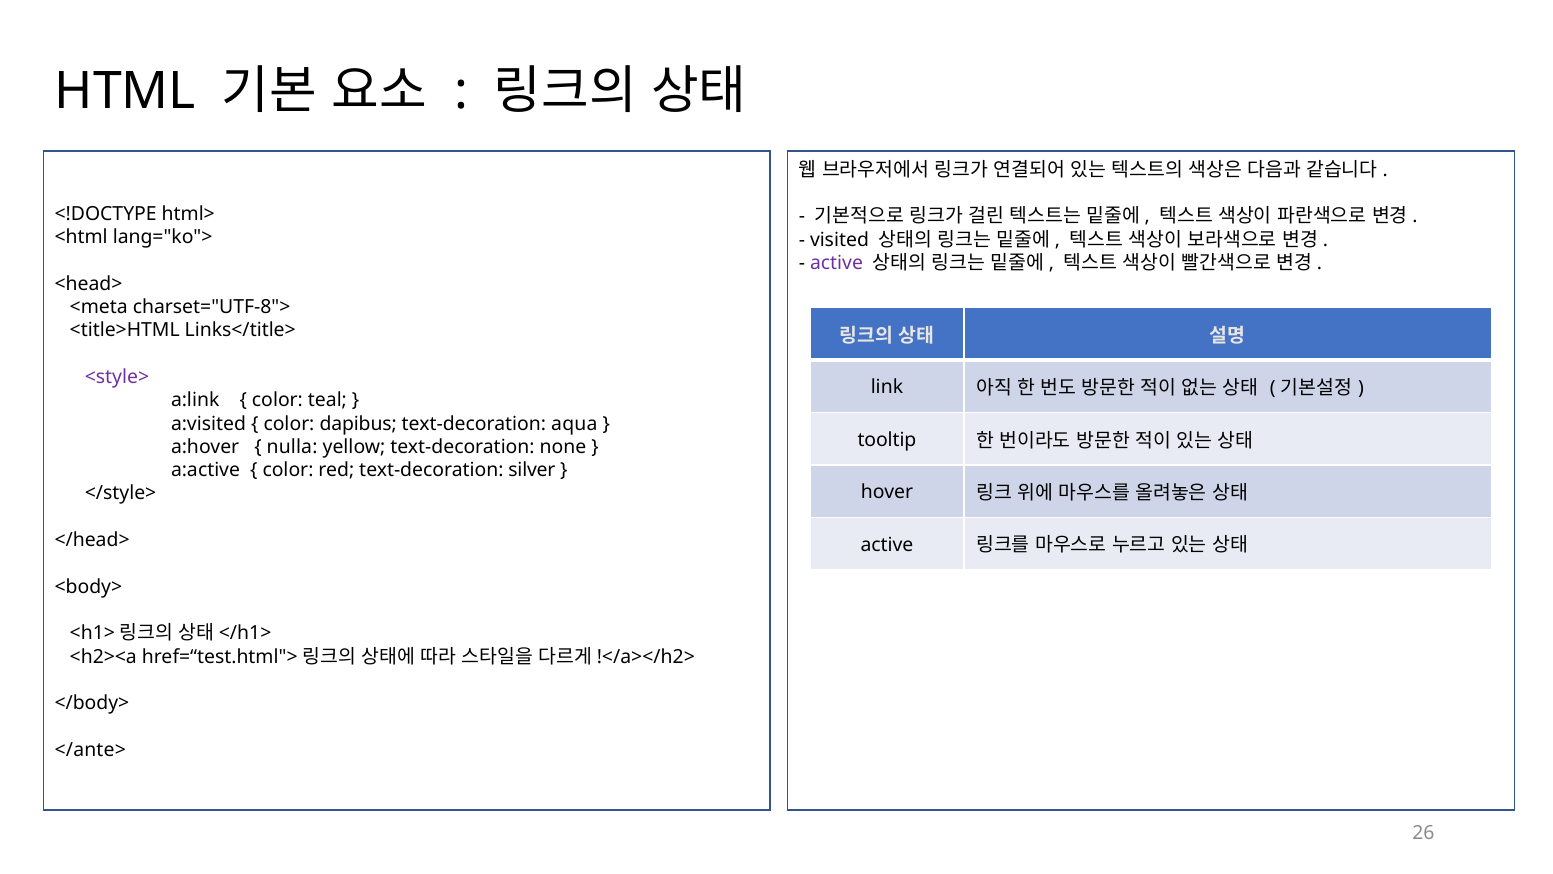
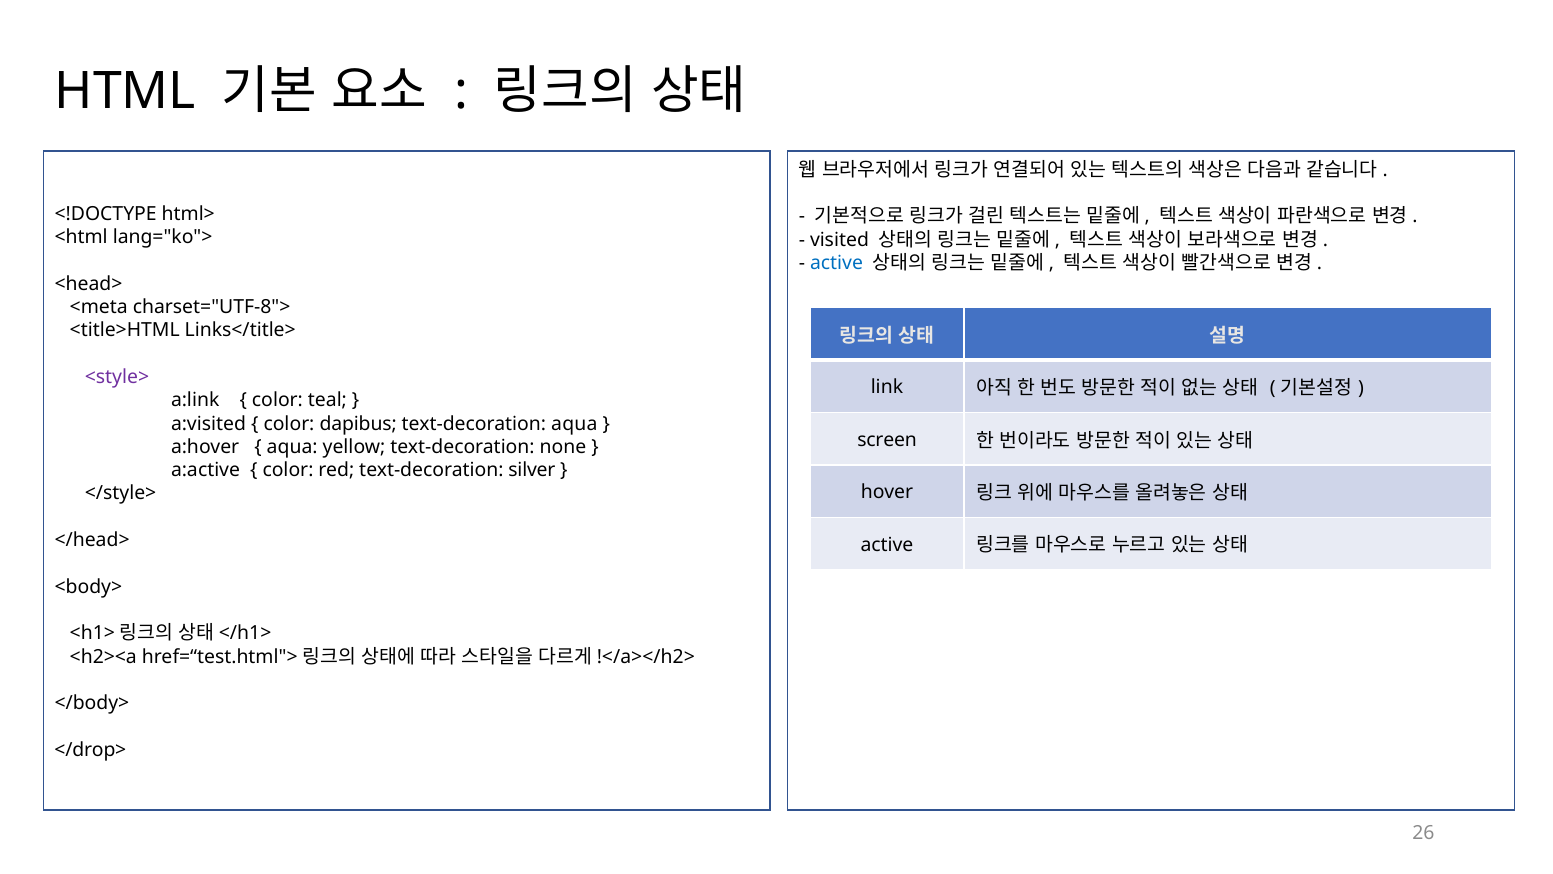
active colour: purple -> blue (837, 263)
tooltip: tooltip -> screen (887, 440)
nulla: nulla -> aqua (292, 447)
</ante>: </ante> -> </drop> (90, 750)
